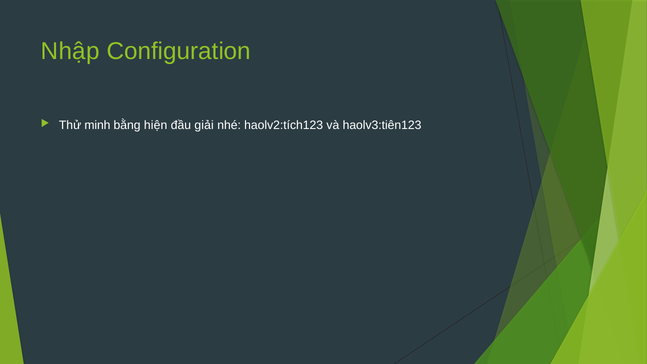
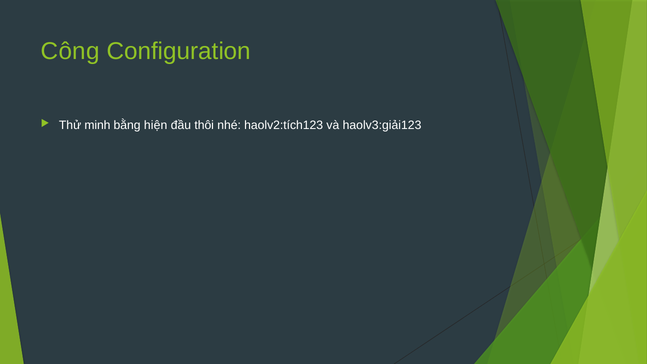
Nhập: Nhập -> Công (70, 51)
giải: giải -> thôi (204, 125)
haolv3:tiên123: haolv3:tiên123 -> haolv3:giải123 (382, 125)
